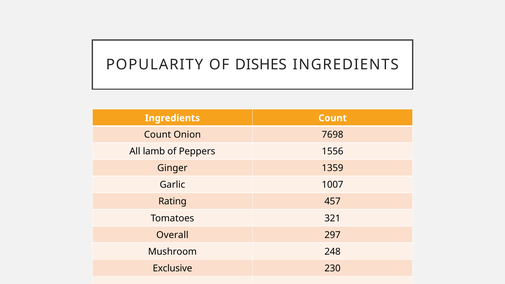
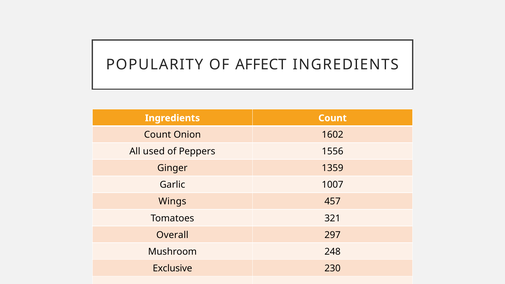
DISHES: DISHES -> AFFECT (261, 64)
7698: 7698 -> 1602 (333, 135)
lamb: lamb -> used (154, 152)
Rating: Rating -> Wings (172, 202)
